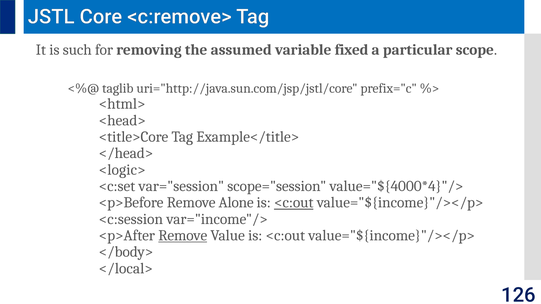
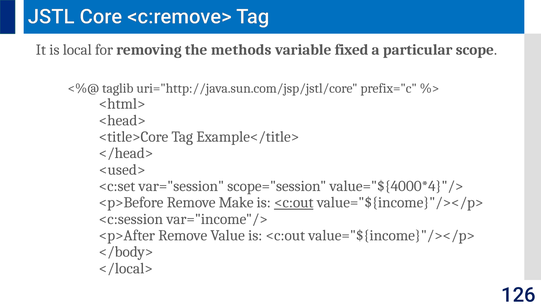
such: such -> local (77, 50)
assumed: assumed -> methods (241, 50)
<logic>: <logic> -> <used> (122, 170)
Alone: Alone -> Make (236, 203)
Remove underline: present -> none (183, 236)
